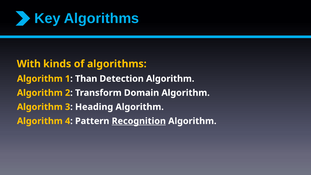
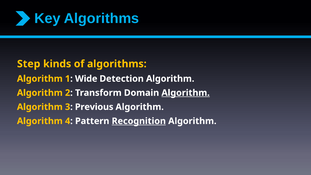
With: With -> Step (29, 64)
Than: Than -> Wide (86, 79)
Algorithm underline: none -> present (186, 93)
Heading: Heading -> Previous (94, 107)
